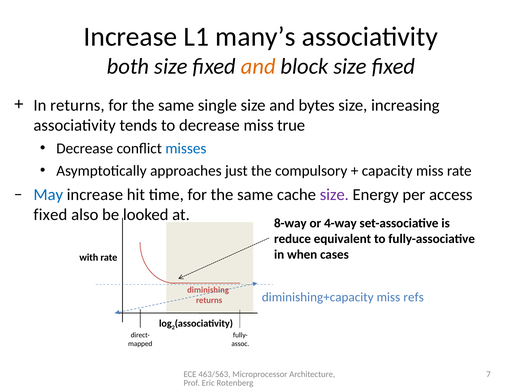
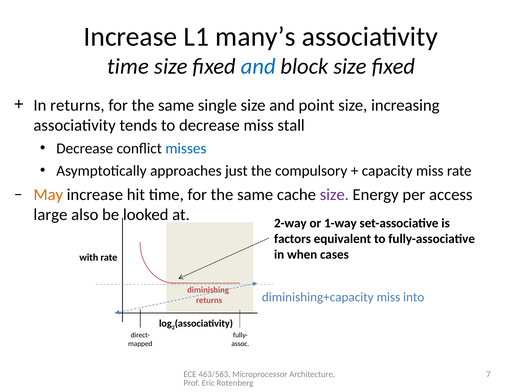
both: both -> time (128, 66)
and colour: orange -> blue (258, 66)
bytes: bytes -> point (316, 105)
true: true -> stall (291, 125)
May colour: blue -> orange (48, 194)
fixed: fixed -> large (50, 214)
8-way: 8-way -> 2-way (290, 223)
4-way: 4-way -> 1-way (340, 223)
reduce: reduce -> factors (292, 239)
refs: refs -> into (414, 297)
